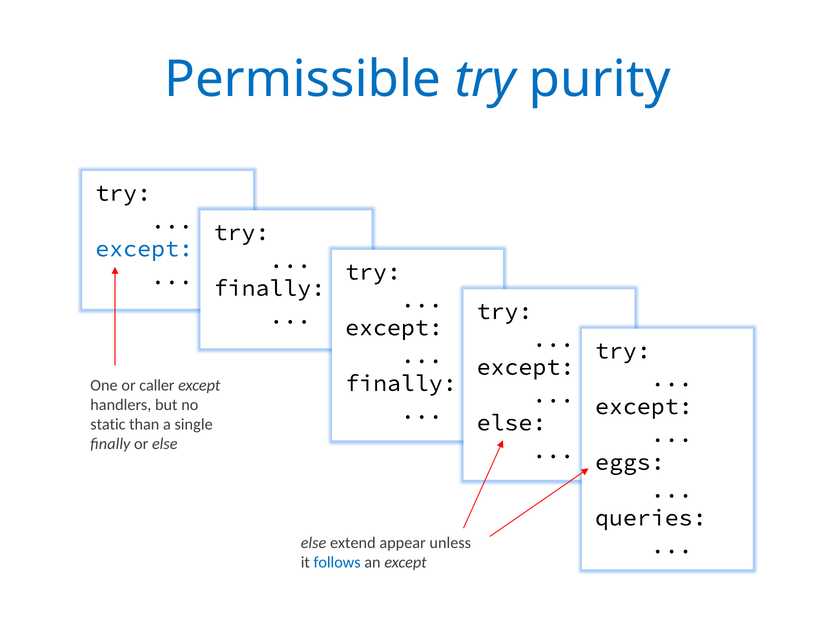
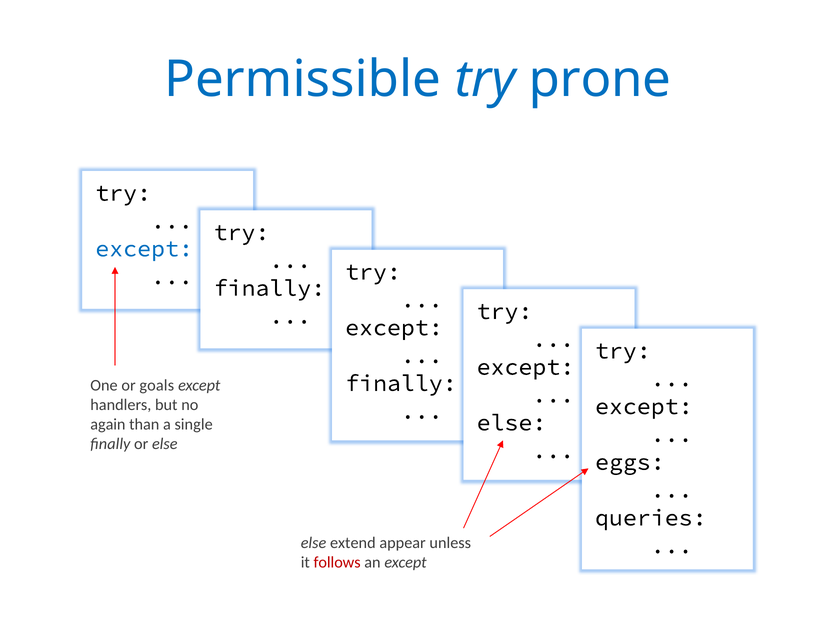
purity: purity -> prone (600, 80)
caller: caller -> goals (157, 386)
static: static -> again (108, 425)
follows colour: blue -> red (337, 563)
